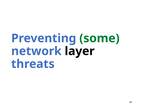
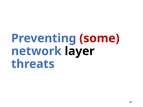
some colour: green -> red (99, 38)
